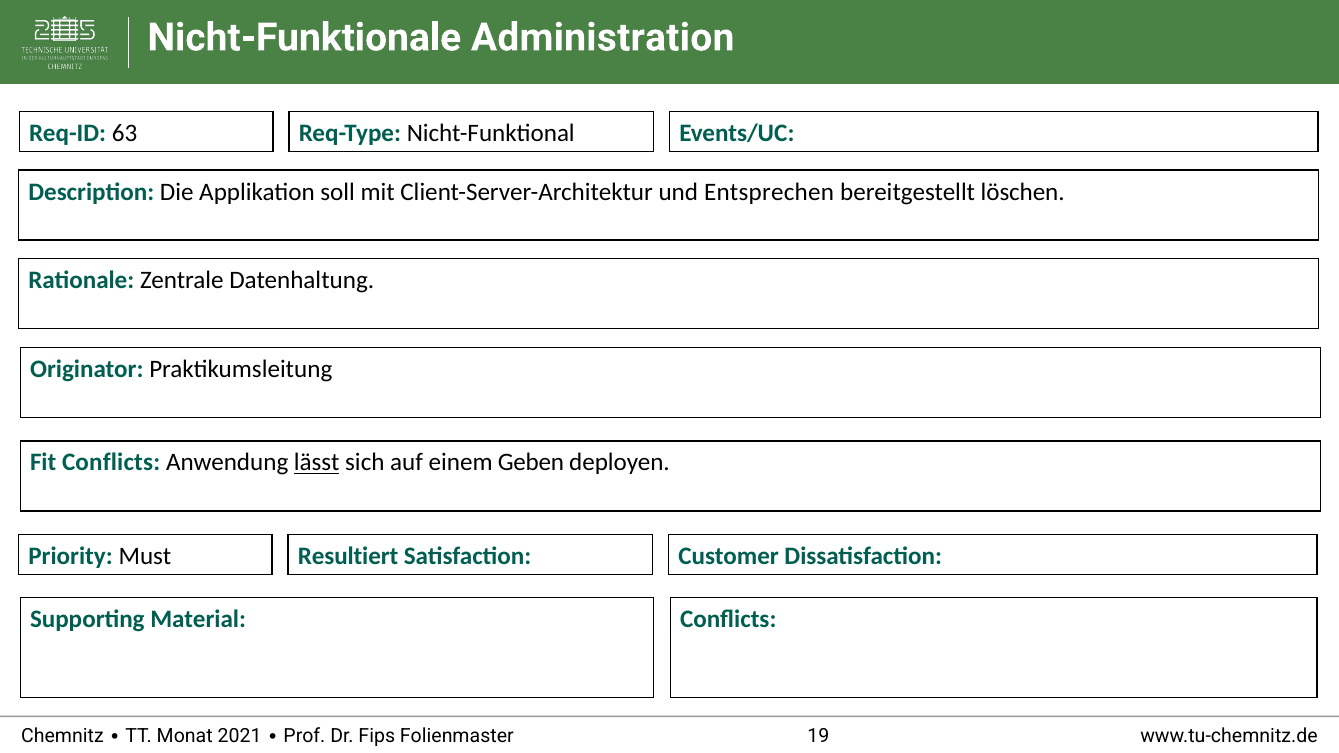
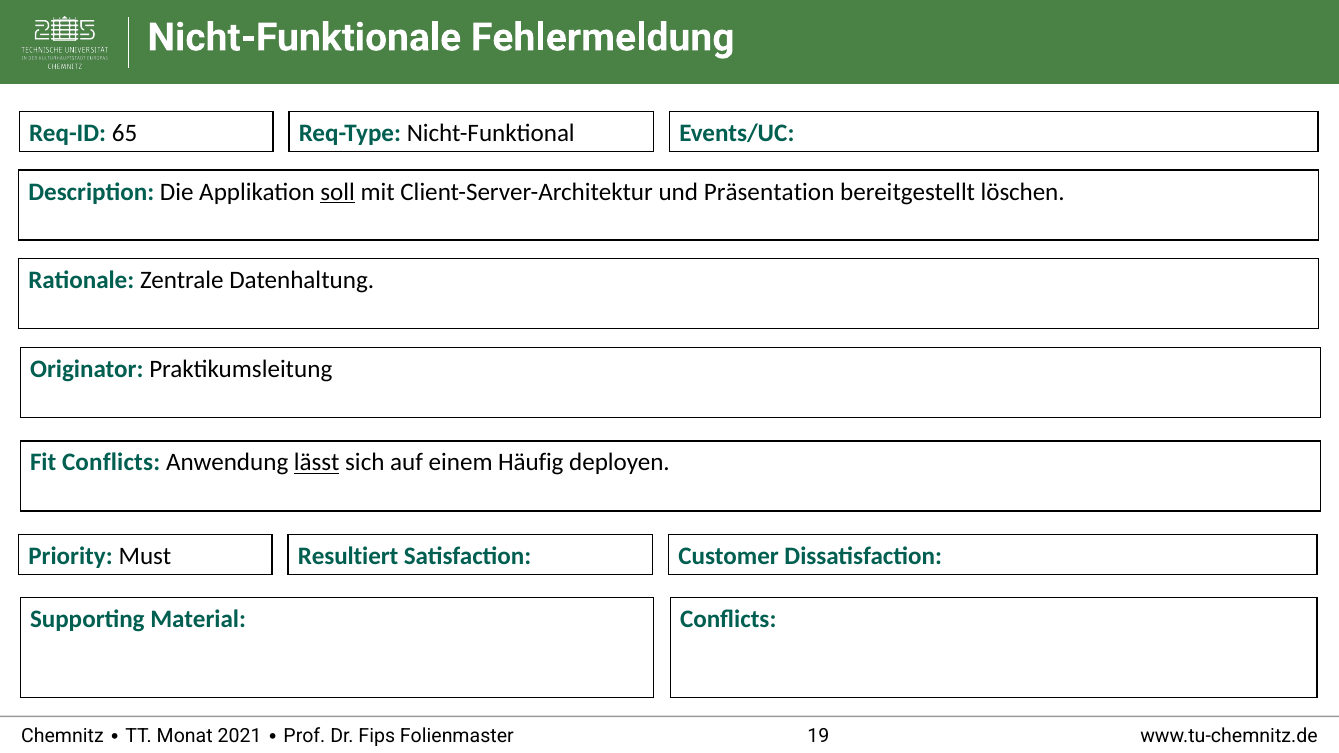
Administration: Administration -> Fehlermeldung (603, 38)
63: 63 -> 65 (125, 133)
soll underline: none -> present (338, 192)
Entsprechen: Entsprechen -> Präsentation (769, 192)
Geben: Geben -> Häufig (531, 463)
